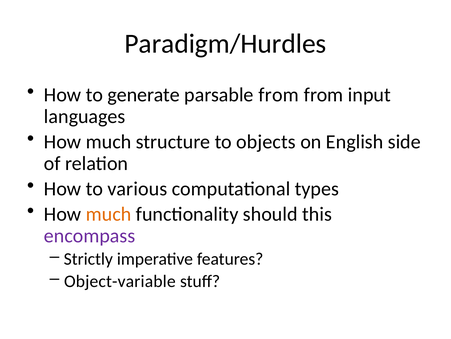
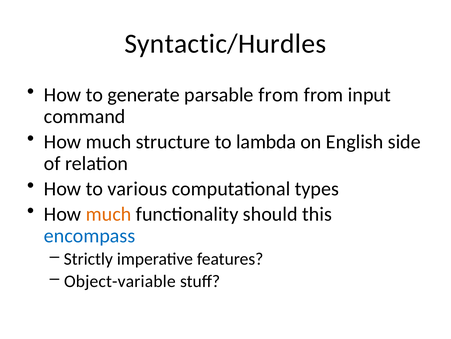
Paradigm/Hurdles: Paradigm/Hurdles -> Syntactic/Hurdles (225, 44)
languages: languages -> command (85, 116)
objects: objects -> lambda (266, 142)
encompass colour: purple -> blue (90, 235)
